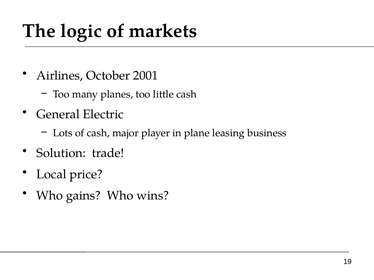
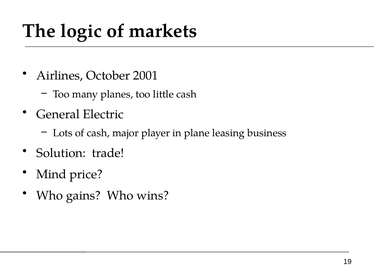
Local: Local -> Mind (52, 175)
